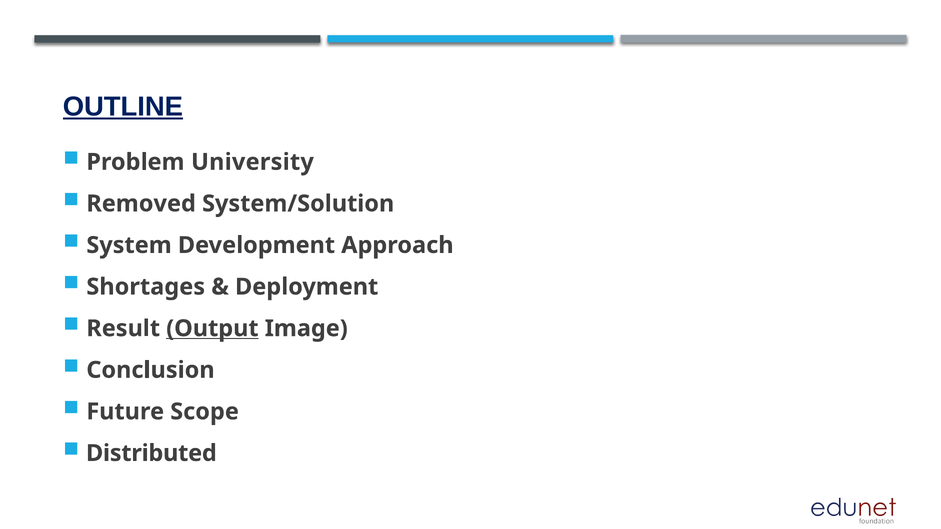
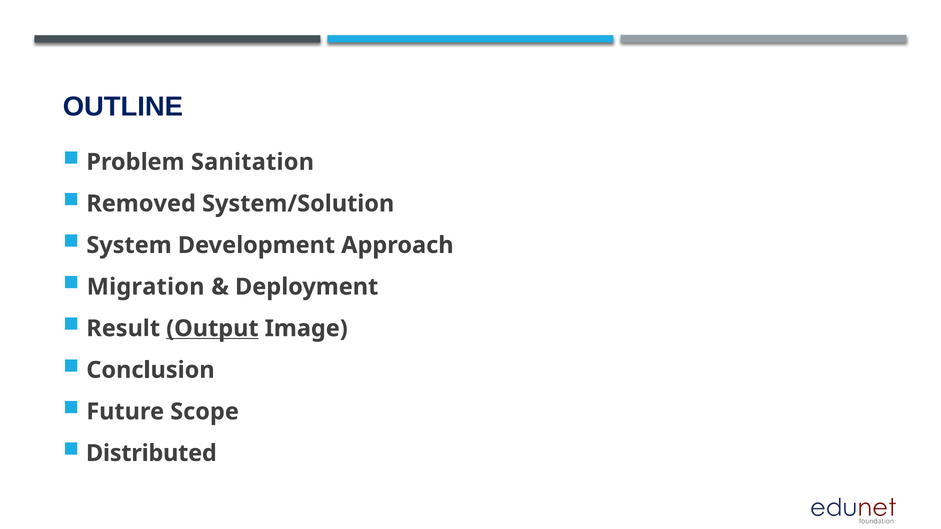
OUTLINE underline: present -> none (123, 107)
University: University -> Sanitation (252, 162)
Shortages: Shortages -> Migration (146, 287)
